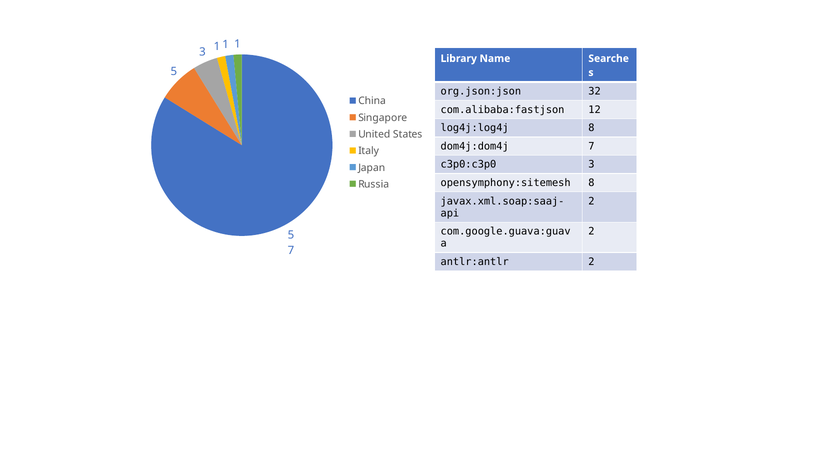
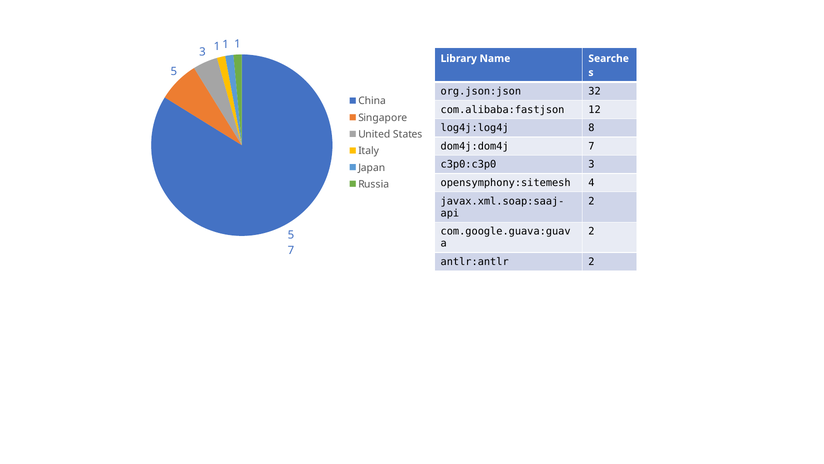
opensymphony:sitemesh 8: 8 -> 4 (591, 183)
